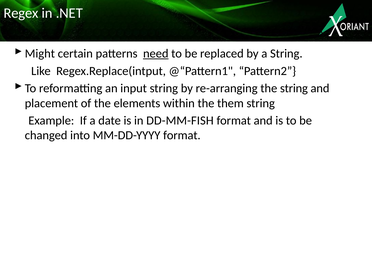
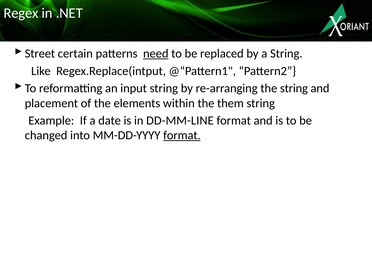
Might: Might -> Street (40, 54)
DD-MM-FISH: DD-MM-FISH -> DD-MM-LINE (180, 121)
format underline: none -> present (182, 135)
